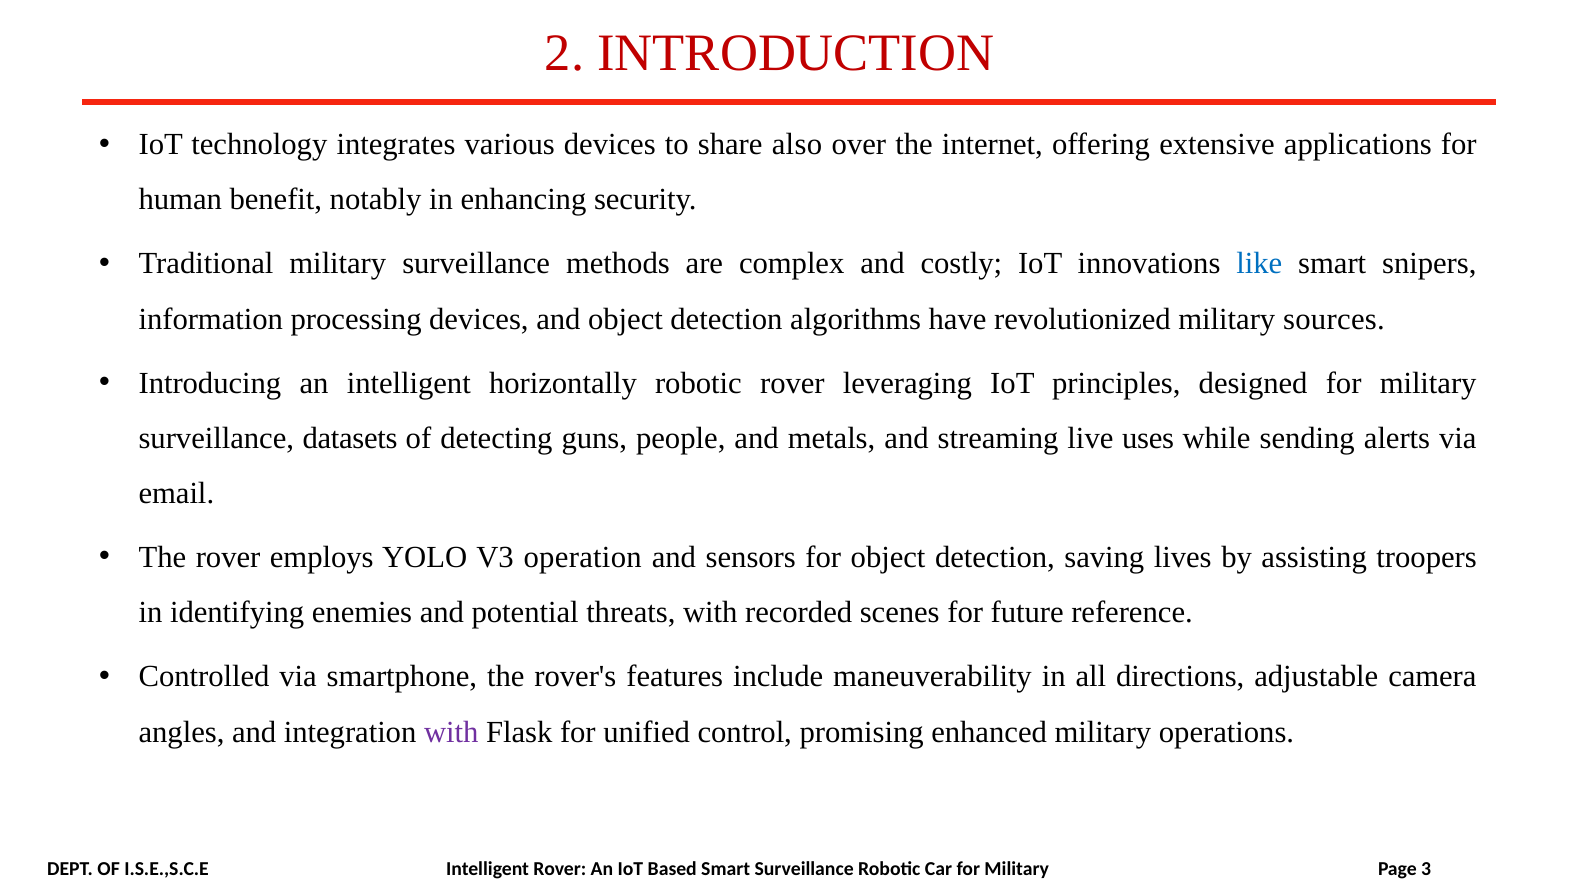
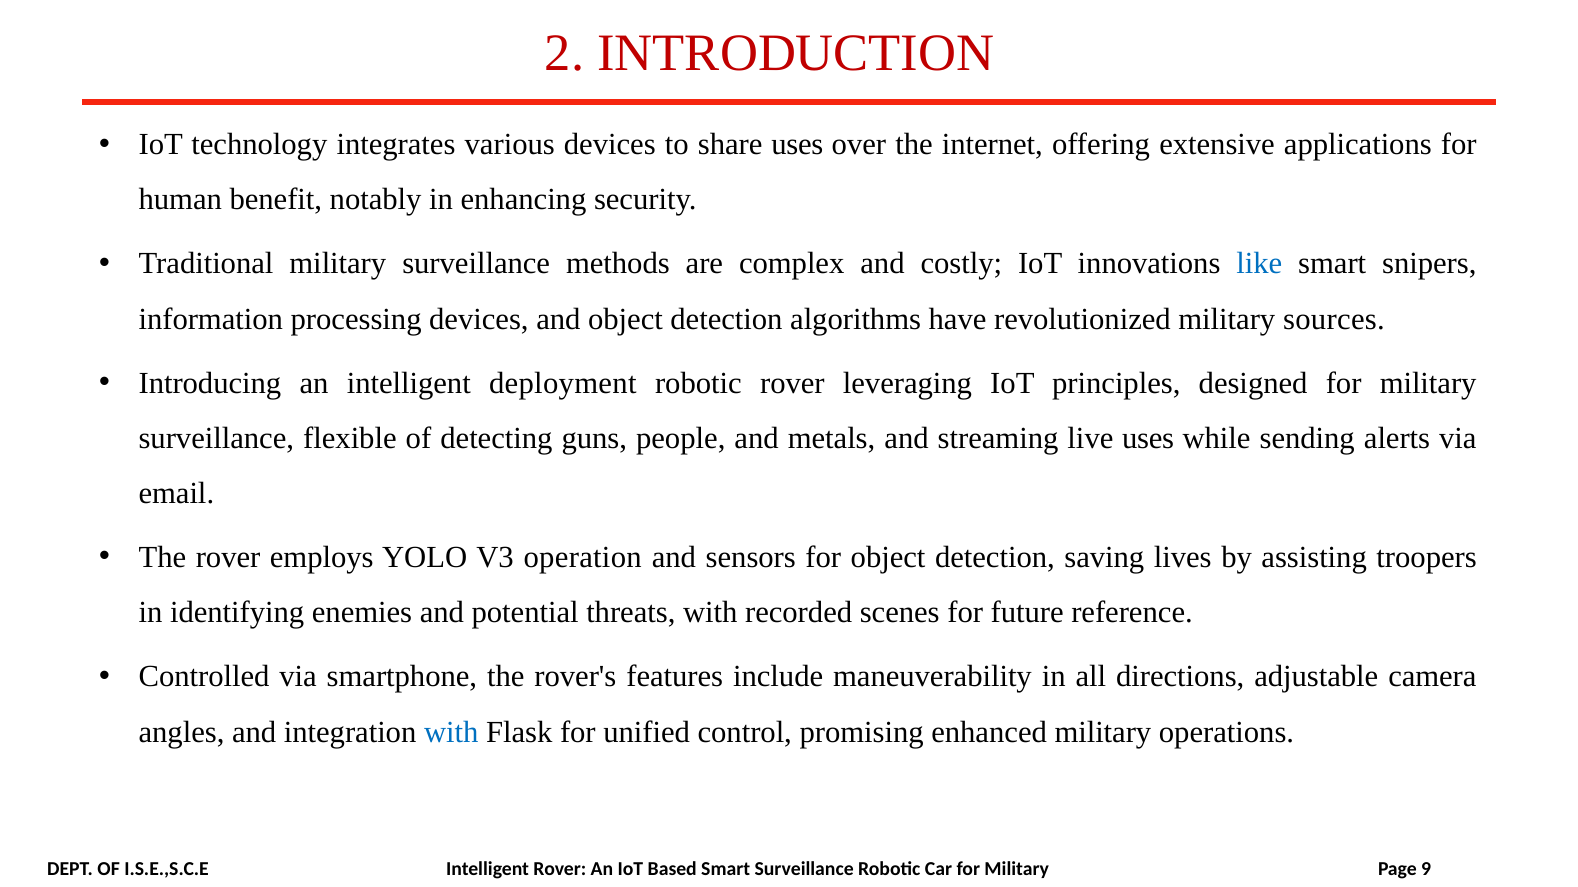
share also: also -> uses (797, 145)
horizontally: horizontally -> deployment (563, 383)
datasets: datasets -> flexible (350, 439)
with colour: purple -> blue (451, 732)
3: 3 -> 9 (1426, 870)
